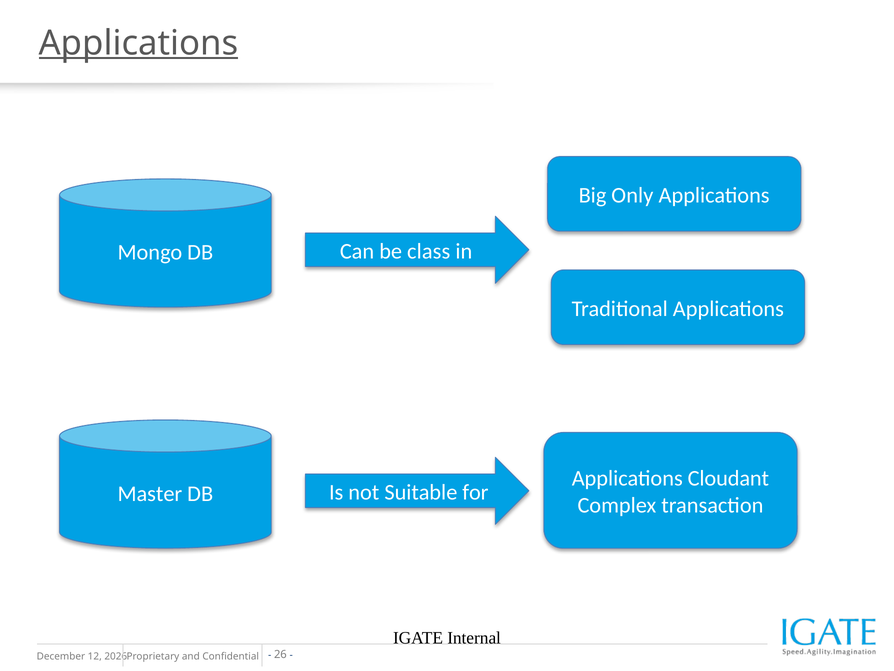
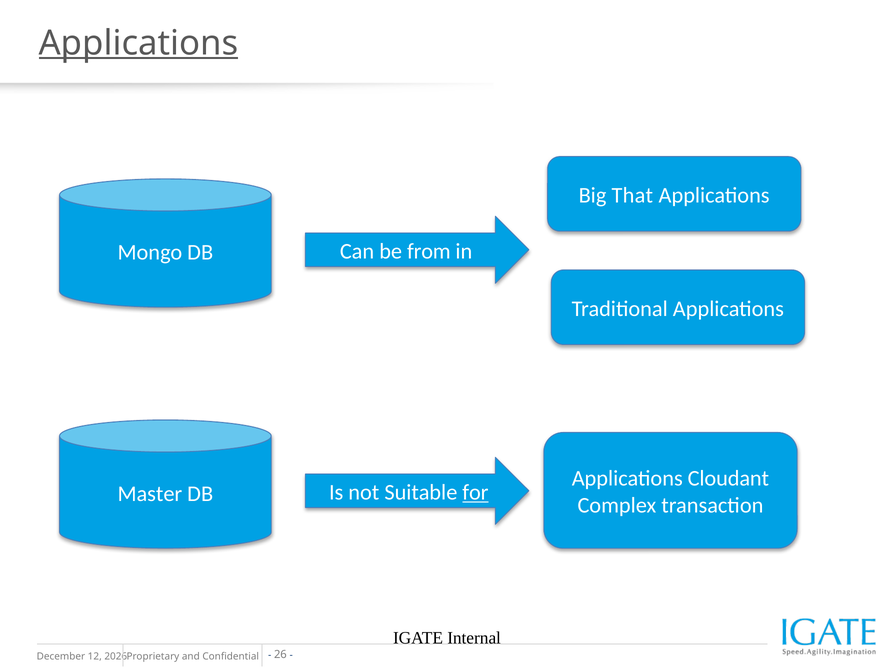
Only: Only -> That (632, 195)
class: class -> from (429, 251)
for underline: none -> present (475, 492)
